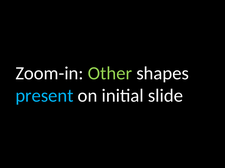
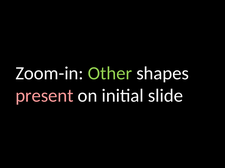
present colour: light blue -> pink (44, 96)
